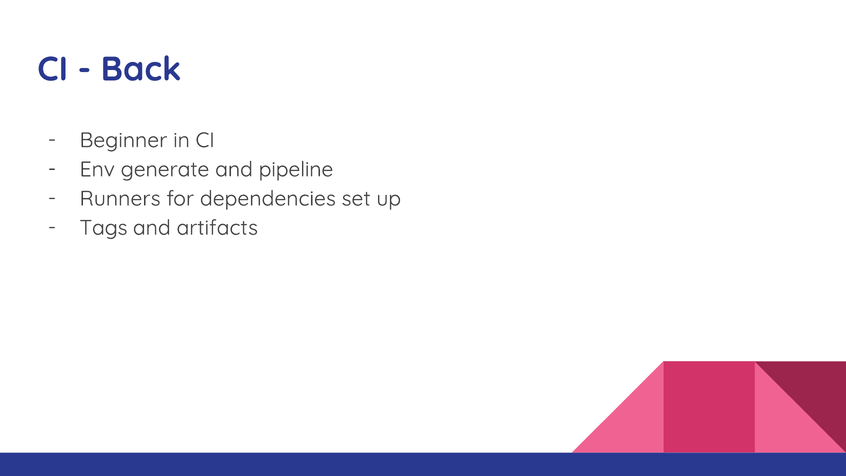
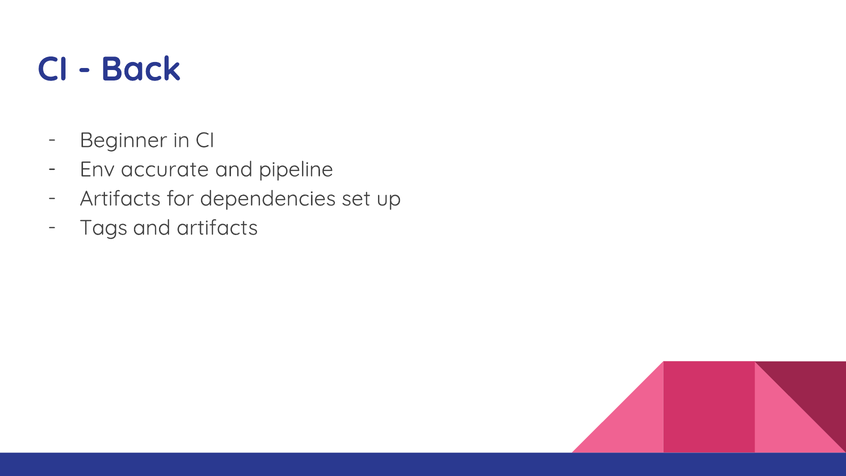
generate: generate -> accurate (165, 169)
Runners: Runners -> Artifacts (120, 199)
